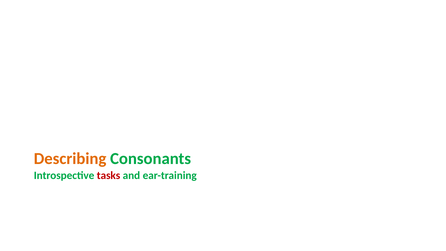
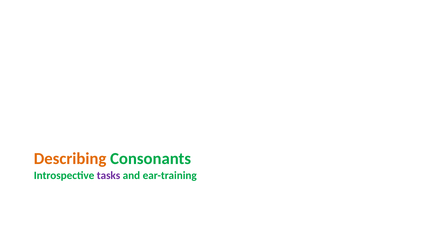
tasks colour: red -> purple (109, 176)
